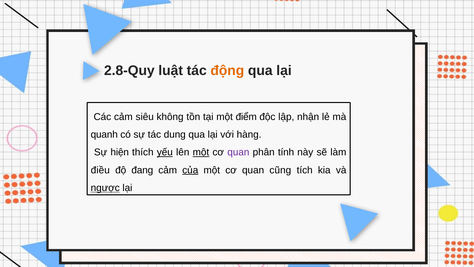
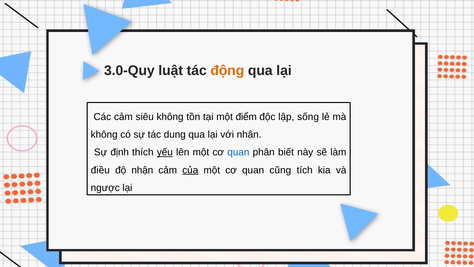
2.8-Quy: 2.8-Quy -> 3.0-Quy (129, 70)
nhận: nhận -> sống (308, 117)
quanh: quanh -> không (104, 134)
hàng: hàng -> nhân (249, 134)
hiện: hiện -> định (120, 152)
một underline: present -> none (201, 152)
quan colour: purple -> blue (238, 152)
tính: tính -> biết (286, 152)
đang: đang -> nhận (142, 170)
ngược underline: present -> none (105, 188)
